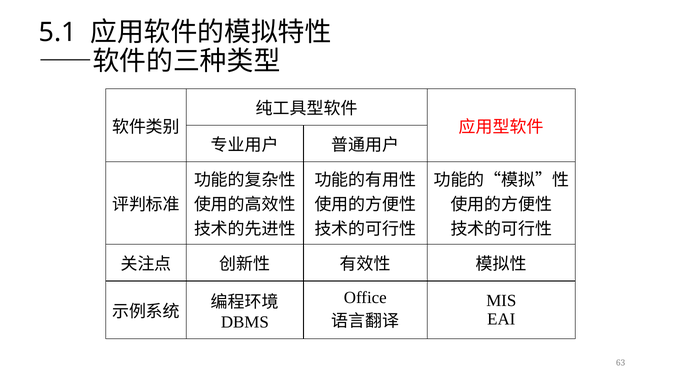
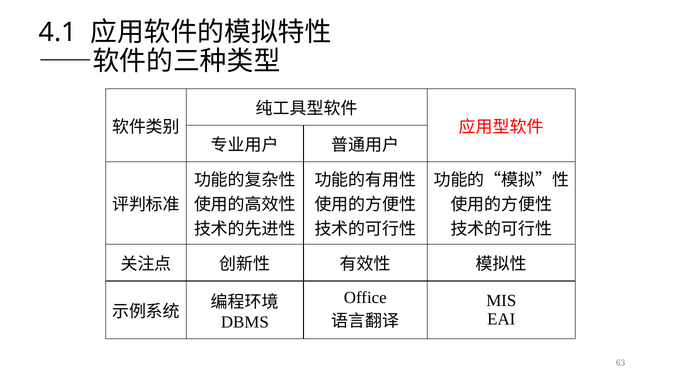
5.1: 5.1 -> 4.1 (58, 32)
